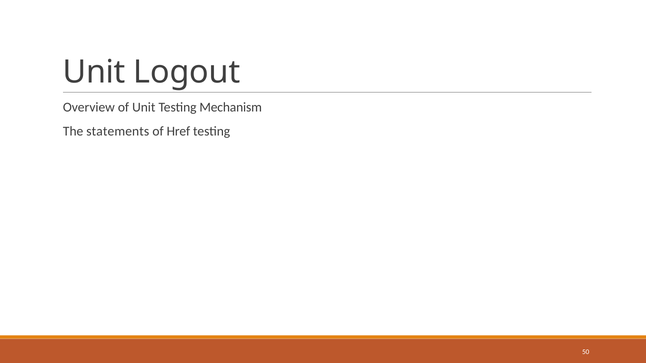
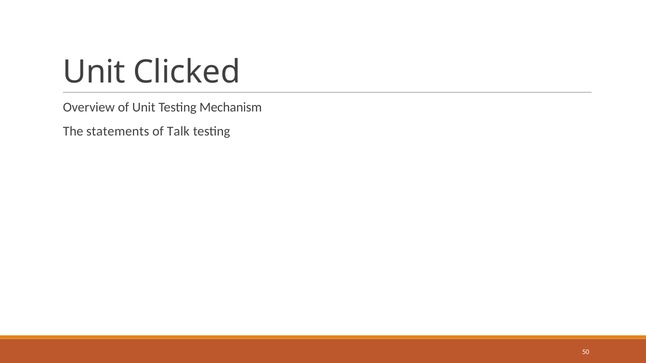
Logout: Logout -> Clicked (187, 72)
Href: Href -> Talk (178, 131)
